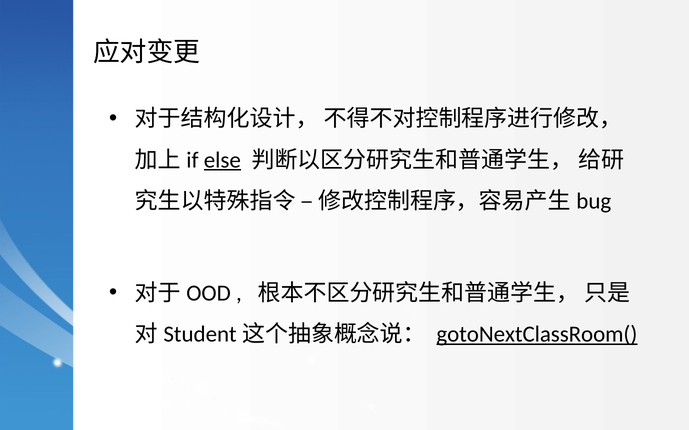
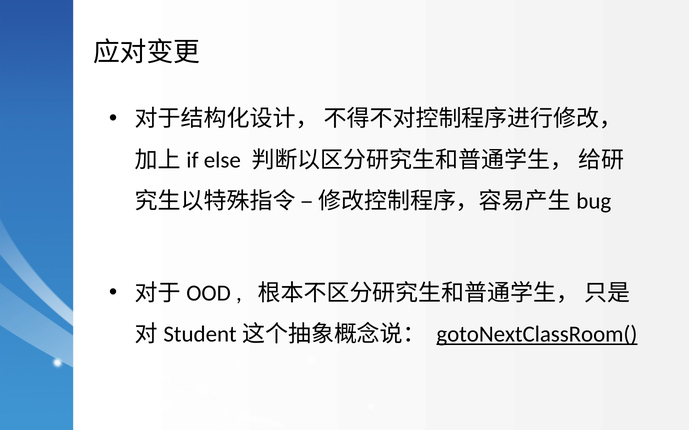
else underline: present -> none (222, 160)
